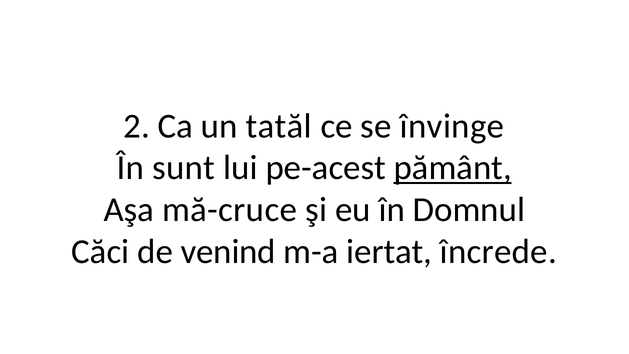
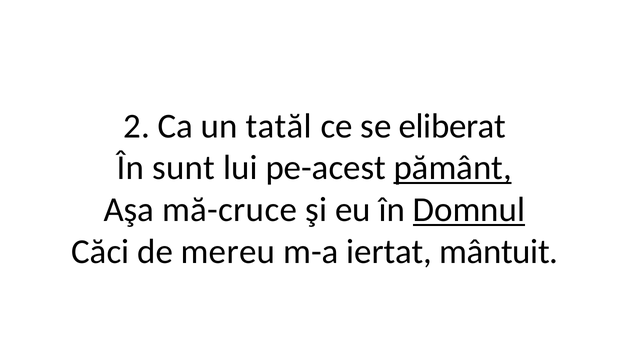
învinge: învinge -> eliberat (452, 126)
Domnul underline: none -> present (469, 210)
venind: venind -> mereu (228, 252)
încrede: încrede -> mântuit (499, 252)
